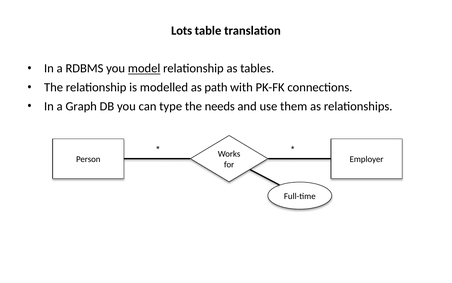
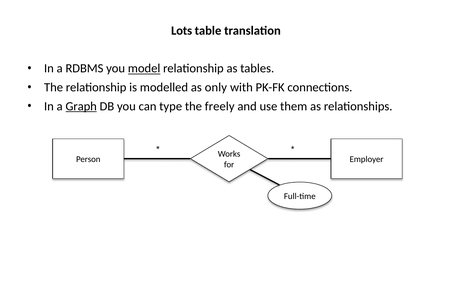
path: path -> only (216, 87)
Graph underline: none -> present (81, 106)
needs: needs -> freely (220, 106)
